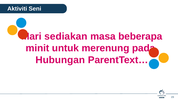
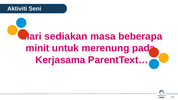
Hubungan: Hubungan -> Kerjasama (60, 60)
